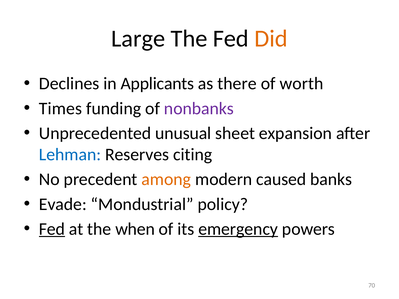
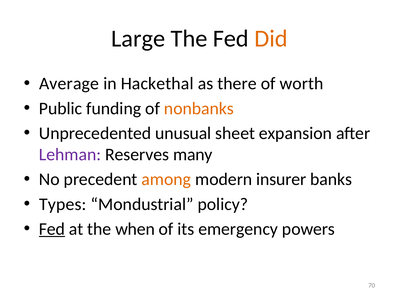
Declines: Declines -> Average (69, 84)
Applicants: Applicants -> Hackethal (157, 84)
Times: Times -> Public (60, 109)
nonbanks colour: purple -> orange (199, 109)
Lehman colour: blue -> purple (70, 155)
citing: citing -> many (193, 155)
caused: caused -> insurer (281, 179)
Evade: Evade -> Types (63, 204)
emergency underline: present -> none (238, 229)
